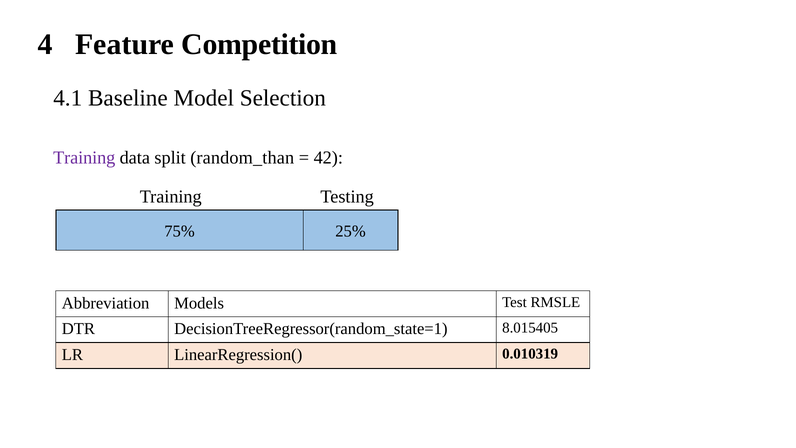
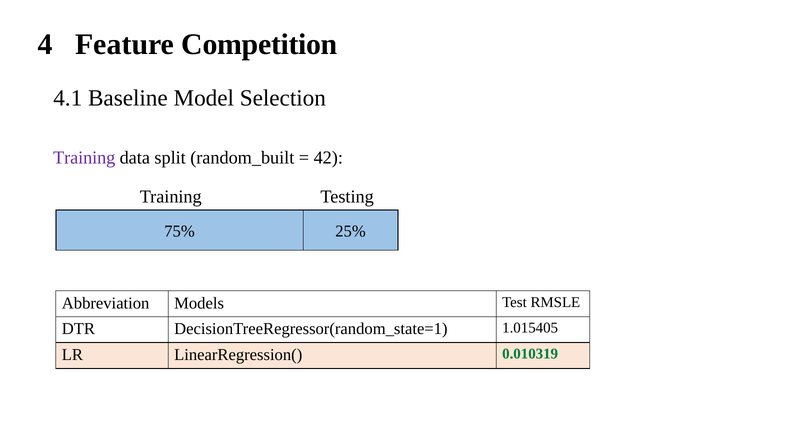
random_than: random_than -> random_built (242, 157)
8.015405: 8.015405 -> 1.015405 (530, 328)
0.010319 colour: black -> green (530, 354)
